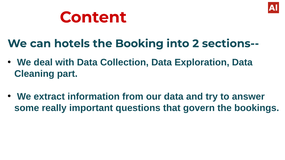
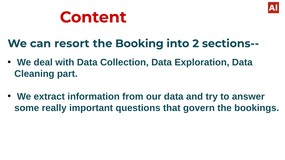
hotels: hotels -> resort (72, 44)
